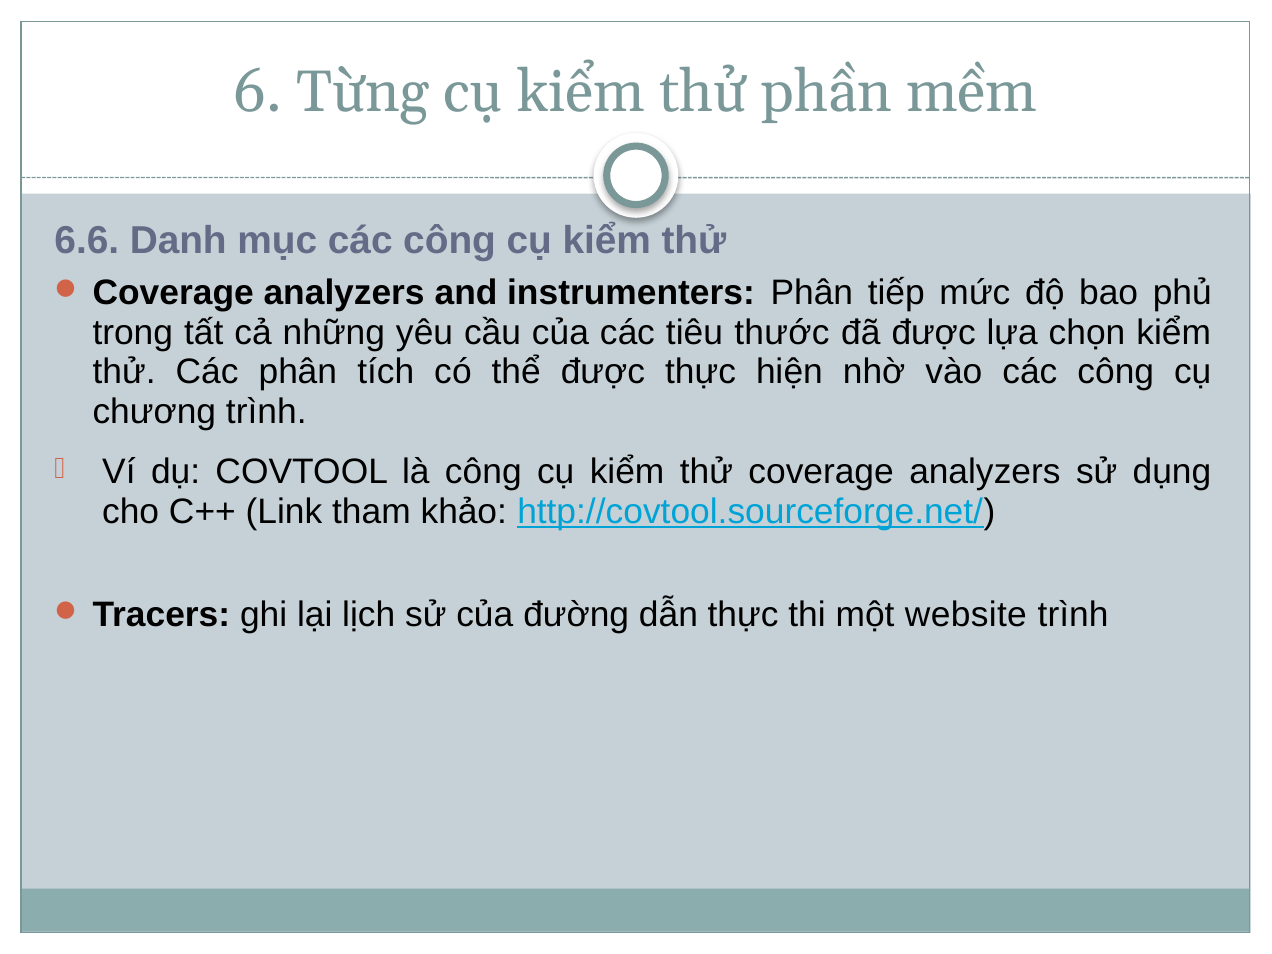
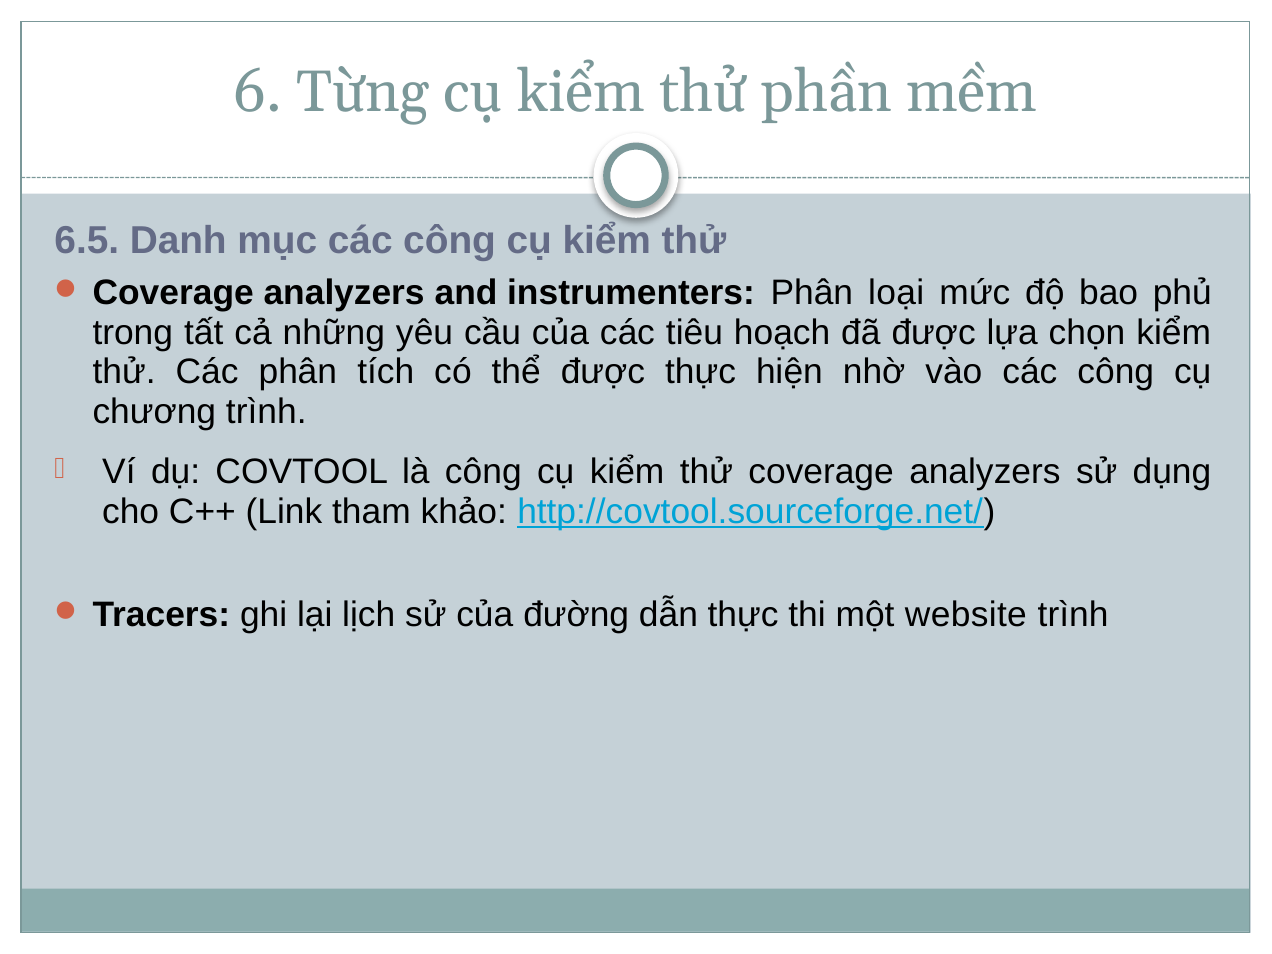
6.6: 6.6 -> 6.5 (87, 241)
tiếp: tiếp -> loại (896, 293)
thước: thước -> hoạch (782, 333)
